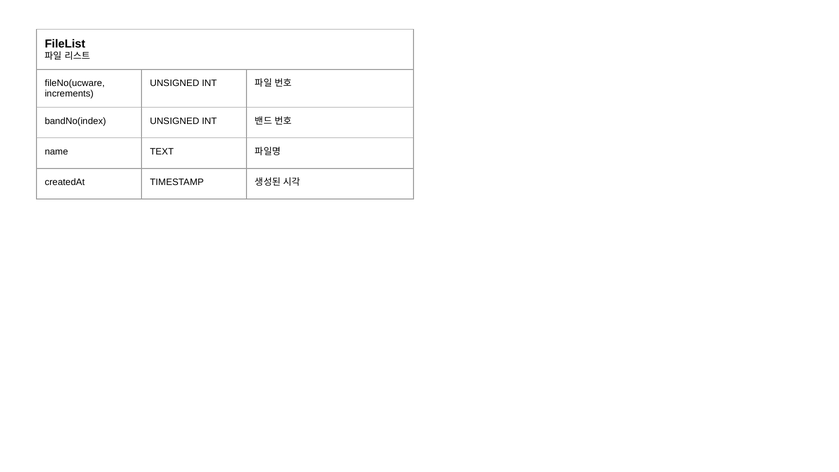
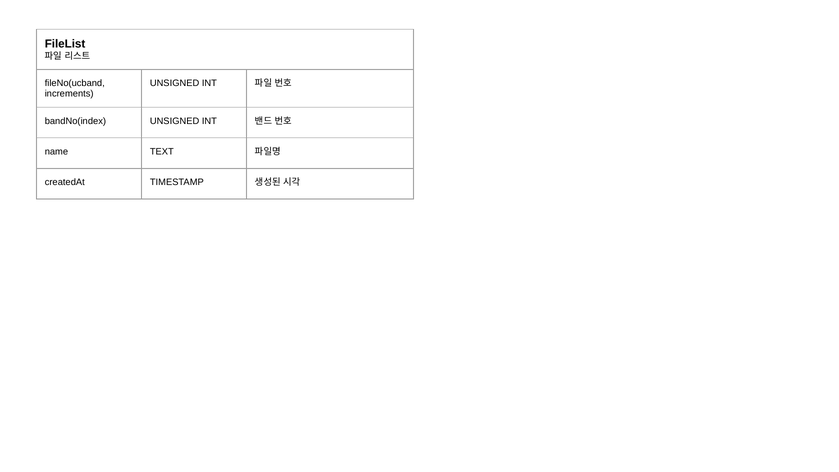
fileNo(ucware: fileNo(ucware -> fileNo(ucband (75, 83)
